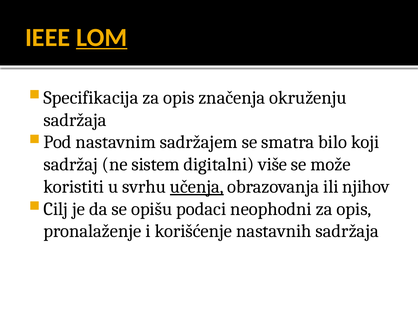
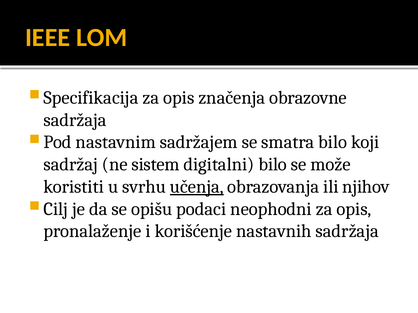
LOM underline: present -> none (102, 38)
okruženju: okruženju -> obrazovne (308, 98)
digitalni više: više -> bilo (273, 165)
